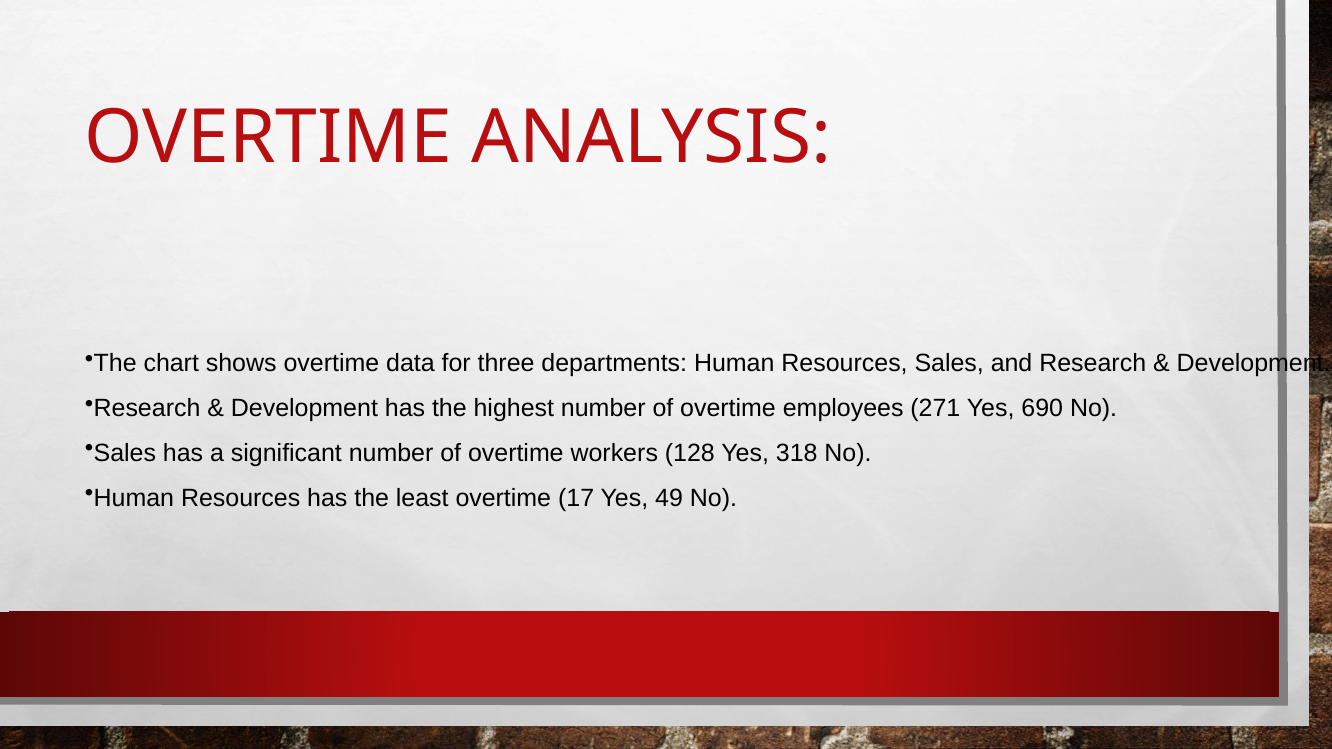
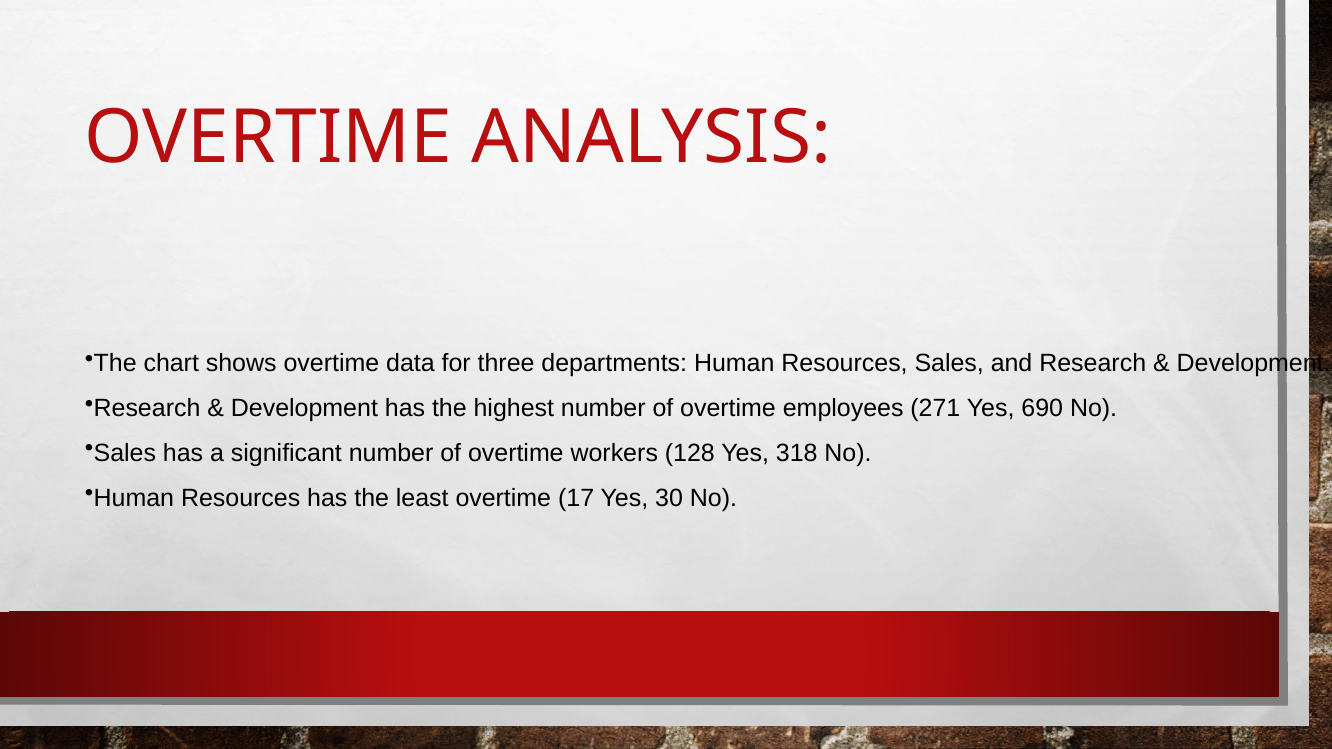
49: 49 -> 30 (669, 498)
